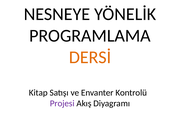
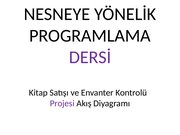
DERSİ colour: orange -> purple (90, 57)
